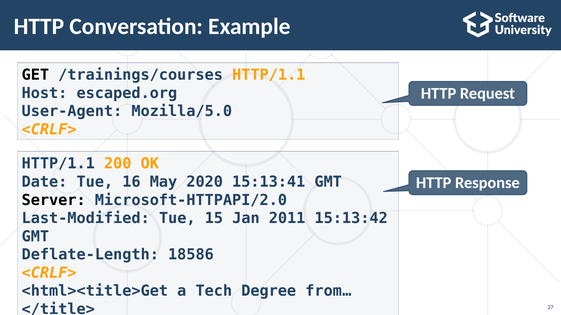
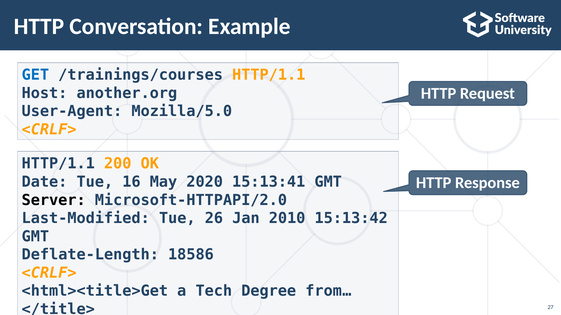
GET colour: black -> blue (35, 75)
escaped.org: escaped.org -> another.org (127, 93)
15: 15 -> 26 (214, 219)
2011: 2011 -> 2010 (287, 219)
